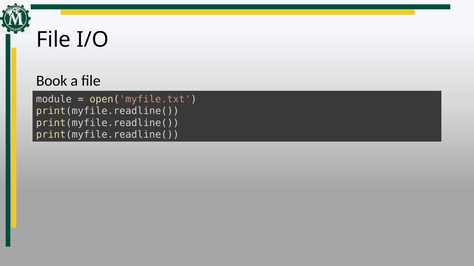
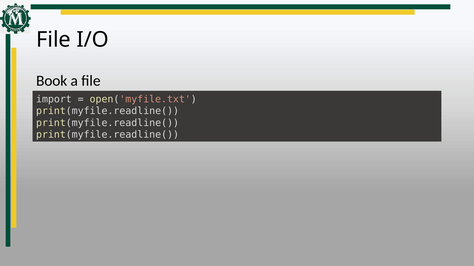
module: module -> import (54, 99)
